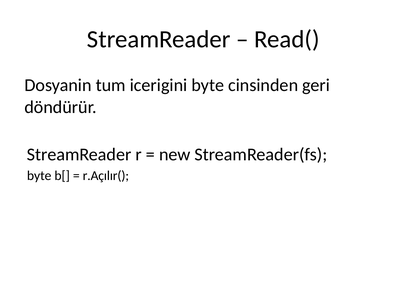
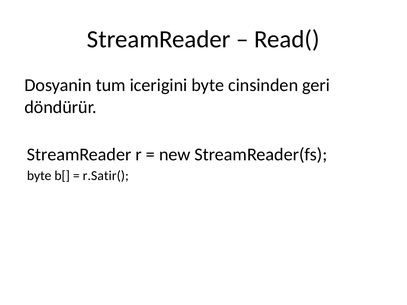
r.Açılır(: r.Açılır( -> r.Satir( (106, 176)
